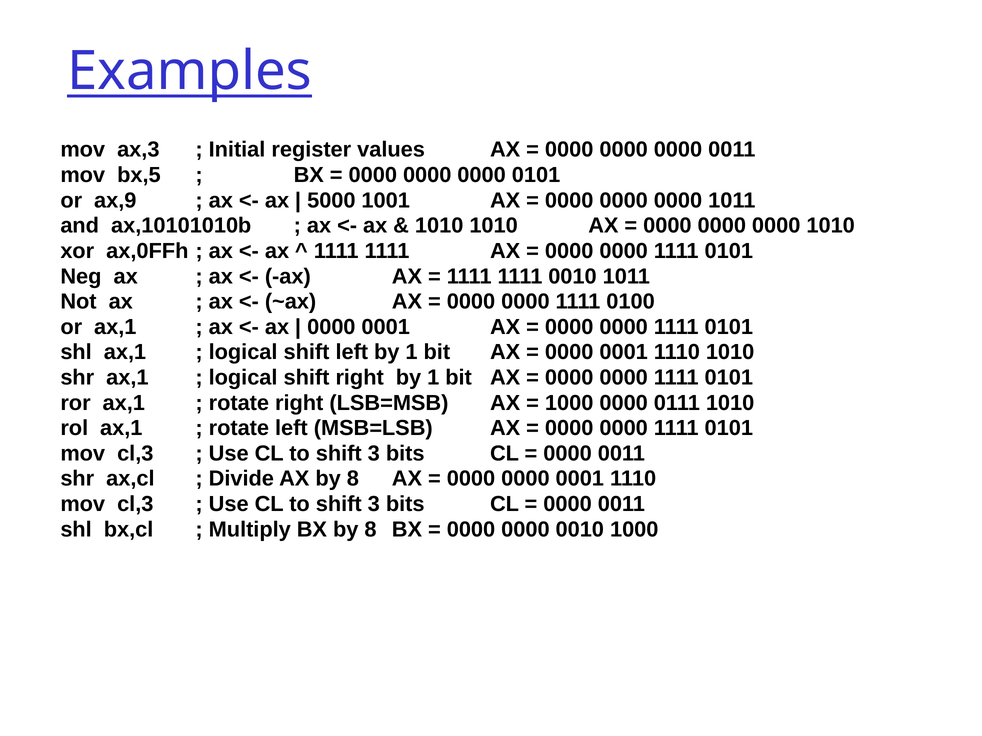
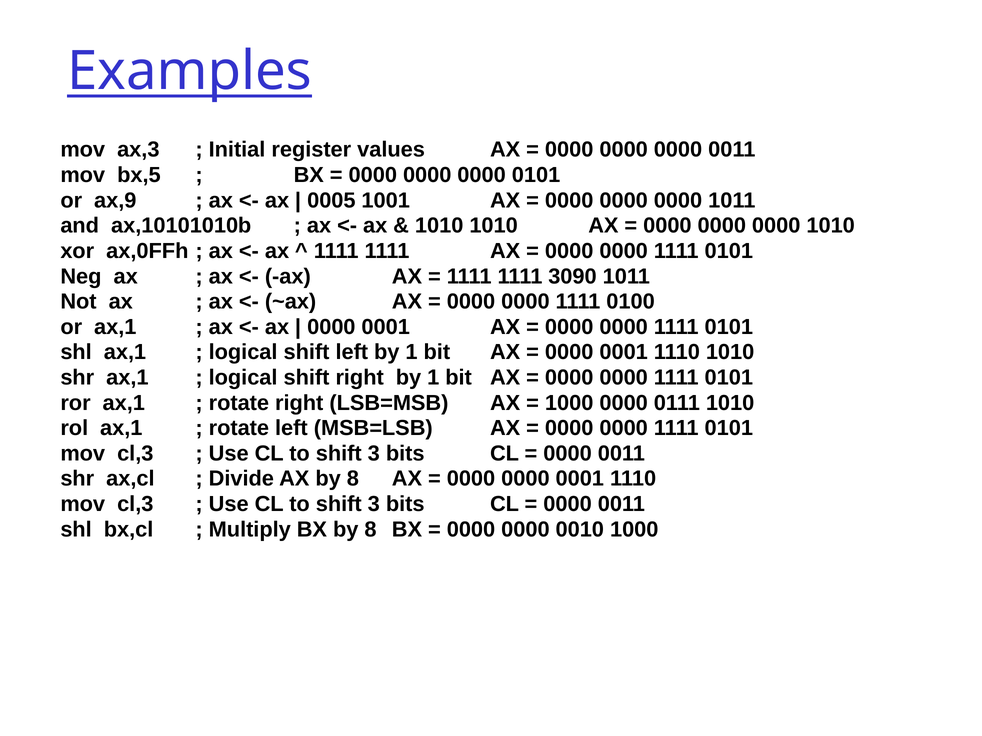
5000: 5000 -> 0005 (331, 201)
1111 0010: 0010 -> 3090 (572, 277)
